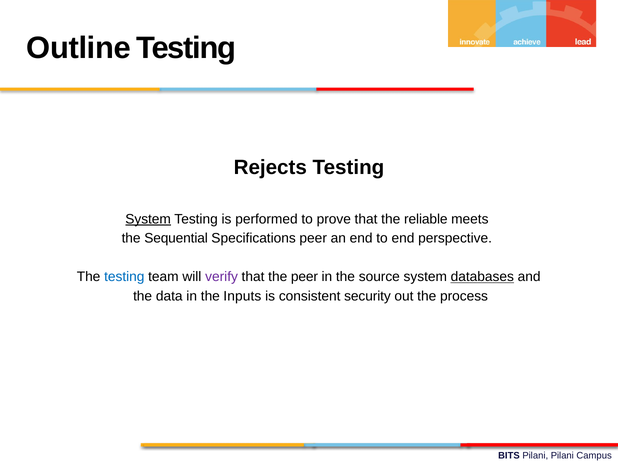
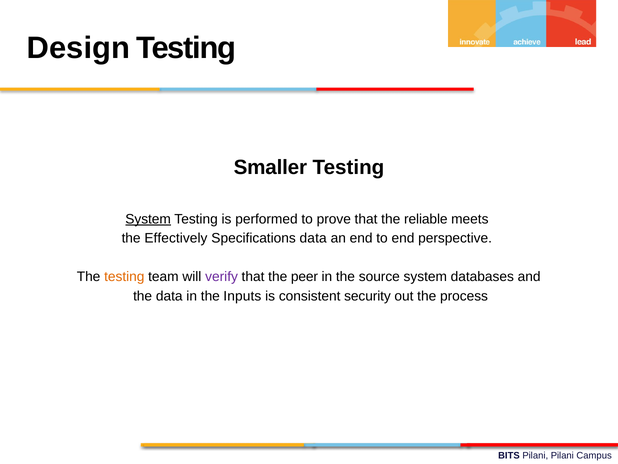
Outline: Outline -> Design (78, 48)
Rejects: Rejects -> Smaller (270, 167)
Sequential: Sequential -> Effectively (176, 238)
Specifications peer: peer -> data (313, 238)
testing colour: blue -> orange (124, 277)
databases underline: present -> none (482, 277)
